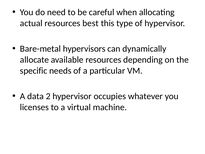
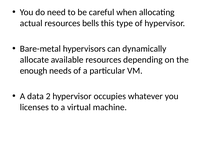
best: best -> bells (91, 23)
specific: specific -> enough (34, 71)
